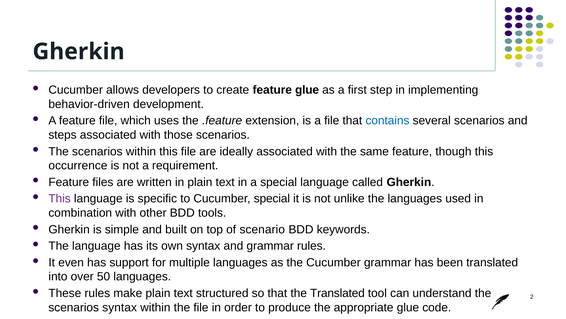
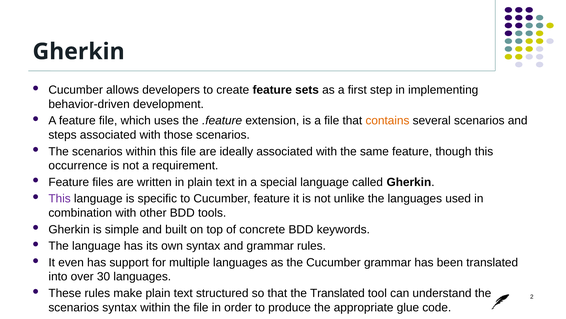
feature glue: glue -> sets (307, 90)
contains colour: blue -> orange (387, 121)
Cucumber special: special -> feature (272, 198)
scenario: scenario -> concrete (262, 229)
50: 50 -> 30 (104, 276)
